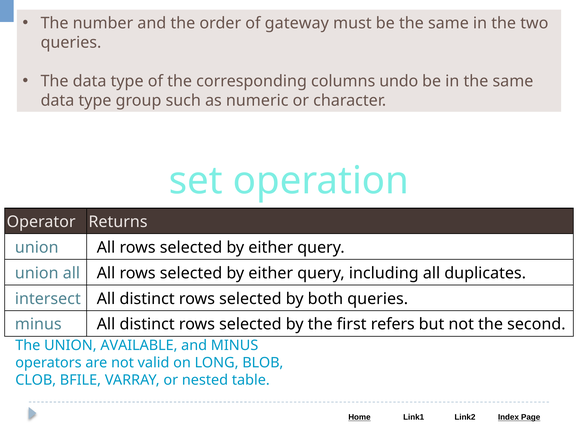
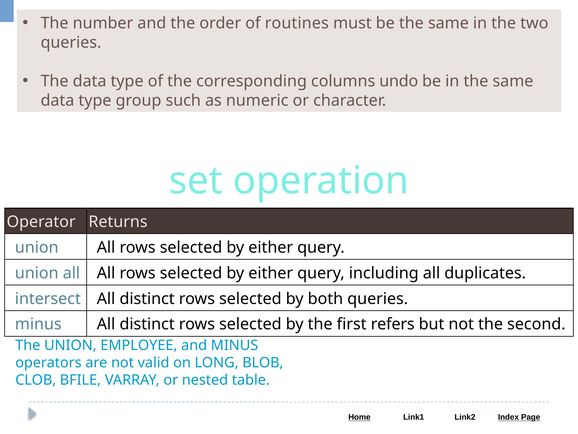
gateway: gateway -> routines (297, 23)
AVAILABLE: AVAILABLE -> EMPLOYEE (139, 345)
